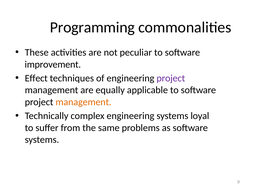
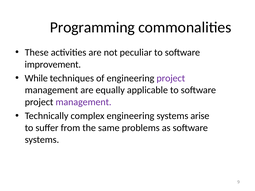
Effect: Effect -> While (36, 78)
management colour: orange -> purple (84, 102)
loyal: loyal -> arise (200, 116)
